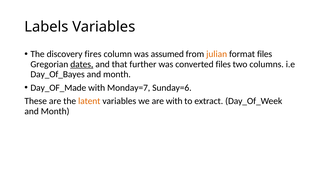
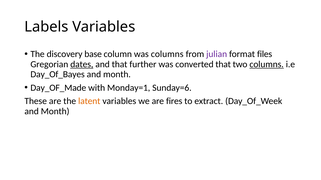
fires: fires -> base (93, 54)
was assumed: assumed -> columns (167, 54)
julian colour: orange -> purple (217, 54)
converted files: files -> that (223, 64)
columns underline: none -> present (267, 64)
Monday=7: Monday=7 -> Monday=1 (129, 88)
are with: with -> fires (174, 101)
